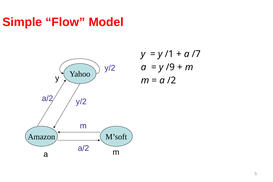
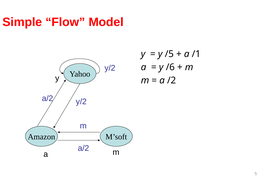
/1: /1 -> /5 (169, 54)
/7: /7 -> /1 (196, 54)
/9: /9 -> /6 (170, 67)
